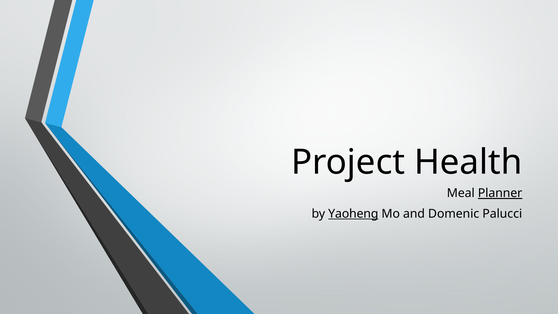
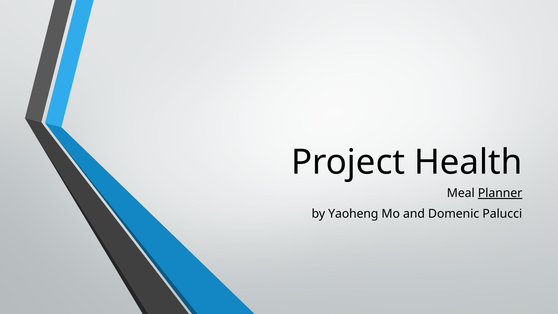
Yaoheng underline: present -> none (353, 214)
